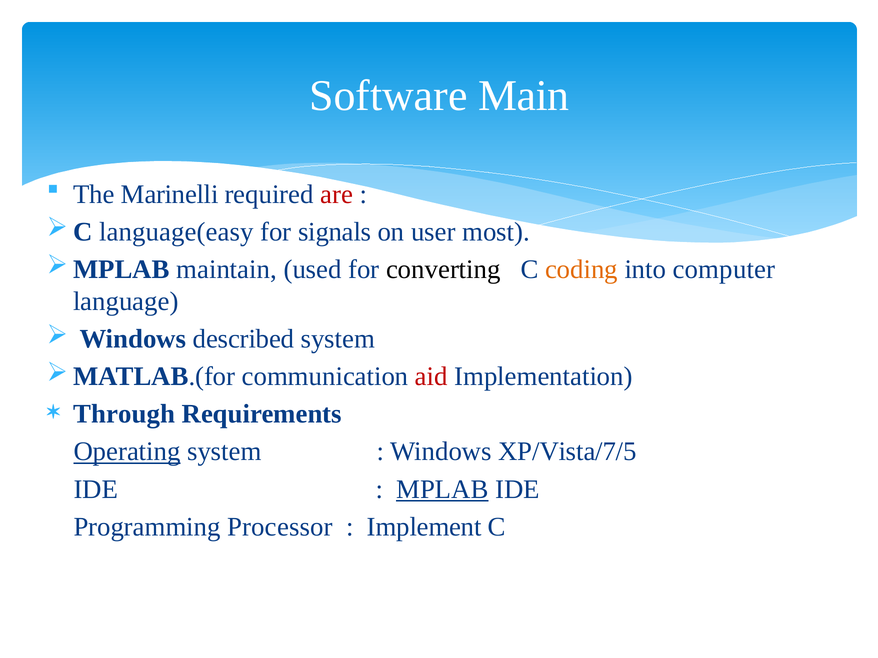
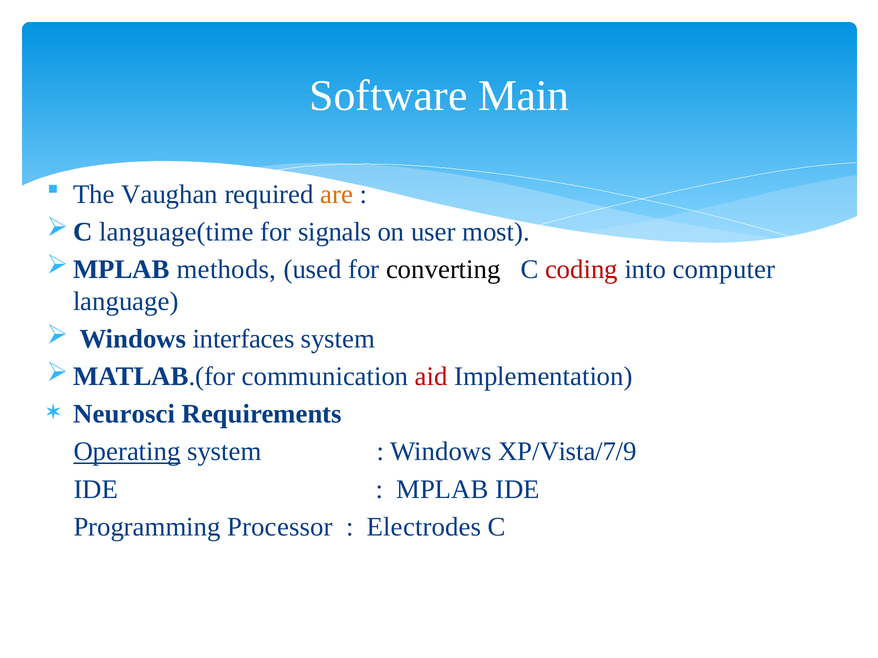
Marinelli: Marinelli -> Vaughan (170, 195)
are colour: red -> orange (337, 195)
language(easy: language(easy -> language(time (176, 232)
maintain: maintain -> methods (226, 270)
coding colour: orange -> red (581, 270)
described: described -> interfaces (244, 339)
Through: Through -> Neurosci (124, 414)
XP/Vista/7/5: XP/Vista/7/5 -> XP/Vista/7/9 (567, 452)
MPLAB underline: present -> none (442, 490)
Implement: Implement -> Electrodes (424, 527)
